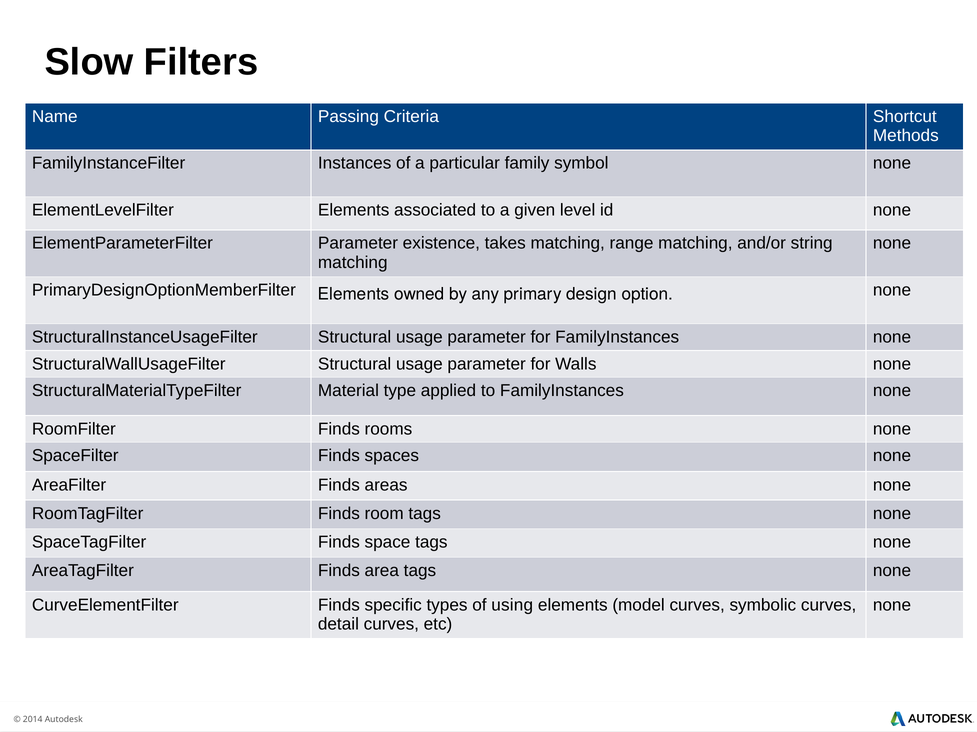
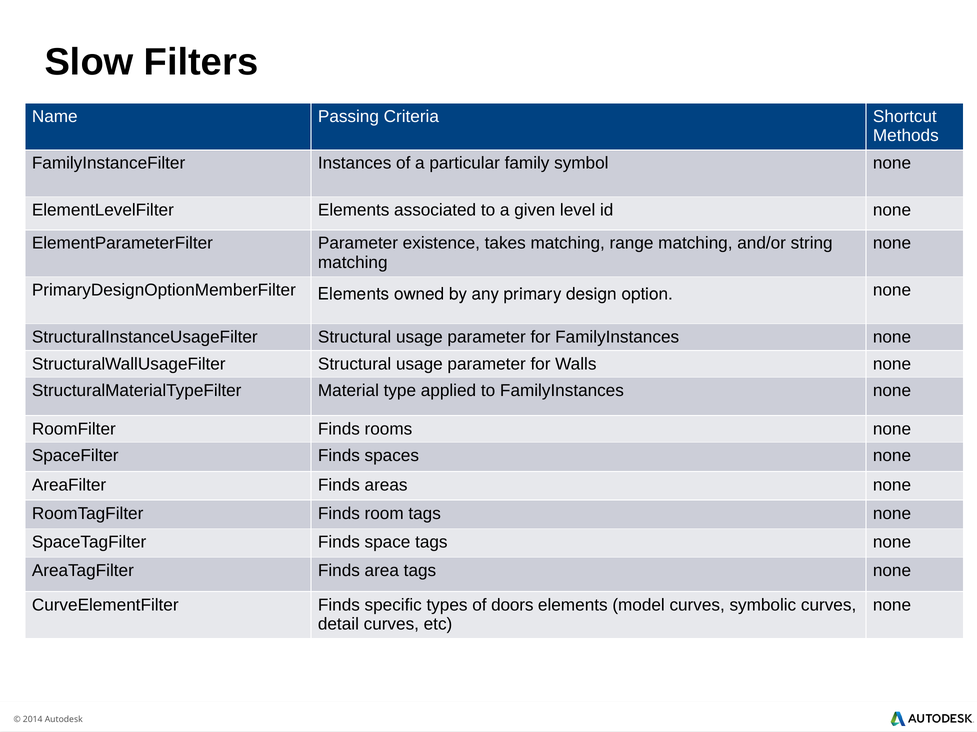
using: using -> doors (512, 605)
